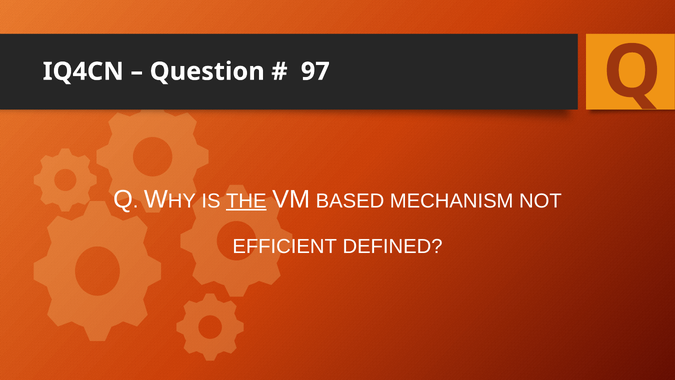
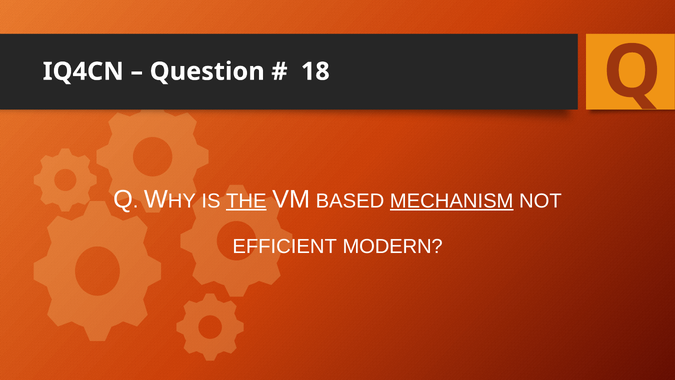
97: 97 -> 18 (315, 71)
MECHANISM underline: none -> present (452, 201)
DEFINED: DEFINED -> MODERN (393, 246)
